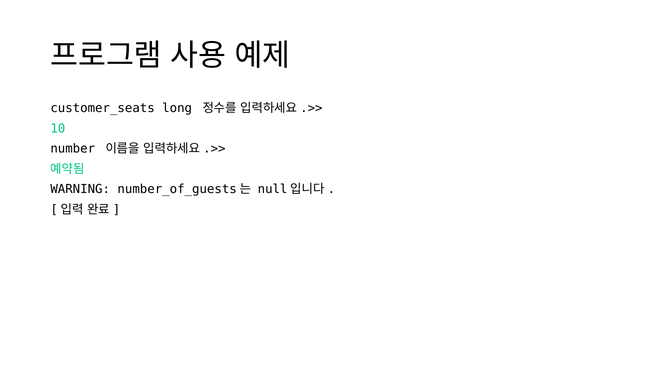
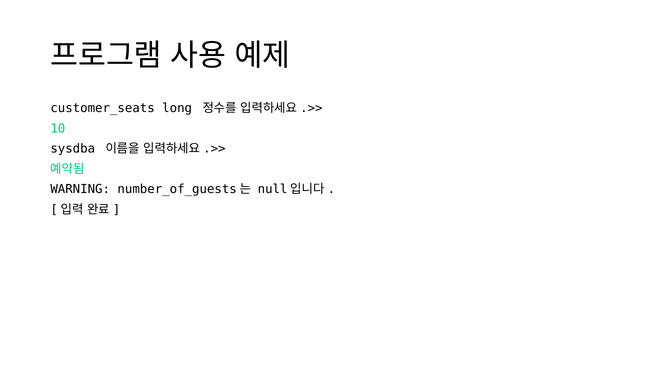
number: number -> sysdba (73, 149)
